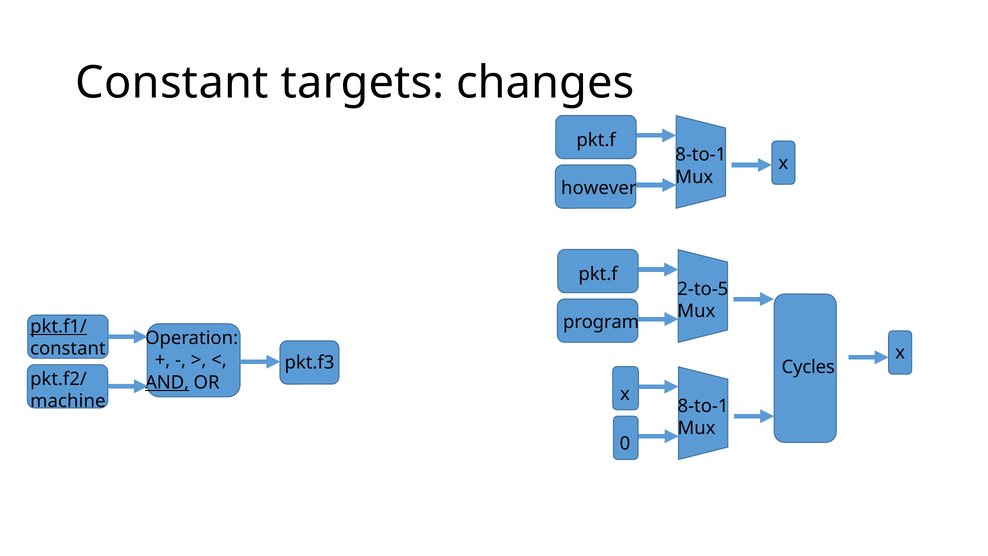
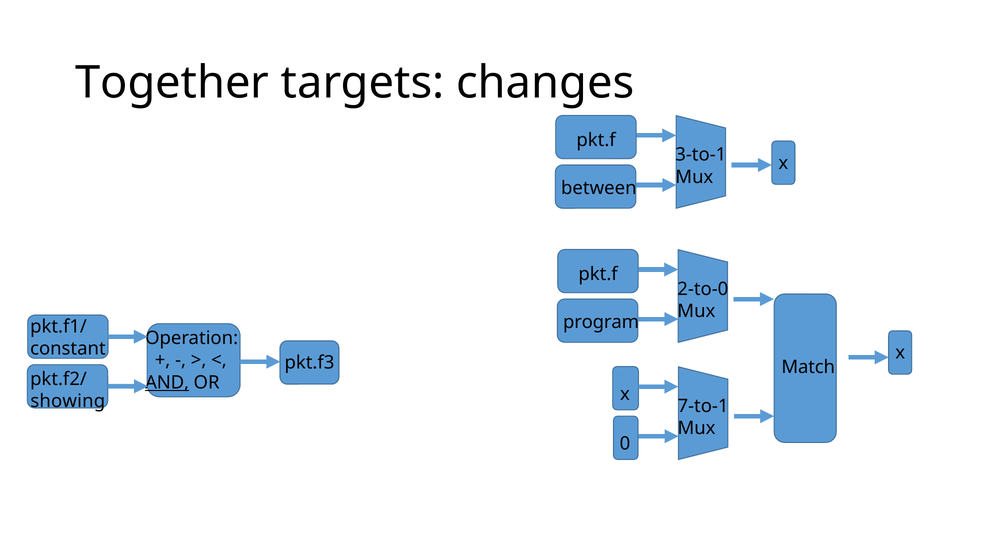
Constant: Constant -> Together (172, 83)
8-to-1: 8-to-1 -> 3-to-1 (701, 155)
however: however -> between (599, 188)
2-to-5: 2-to-5 -> 2-to-0 (703, 289)
pkt.f1/ underline: present -> none (59, 326)
Cycles: Cycles -> Match (808, 367)
machine: machine -> showing (68, 401)
8-to-1: 8-to-1 -> 7-to-1 (703, 406)
